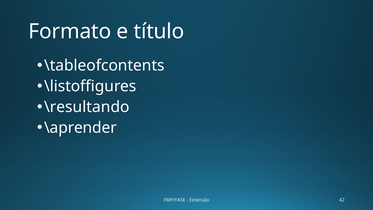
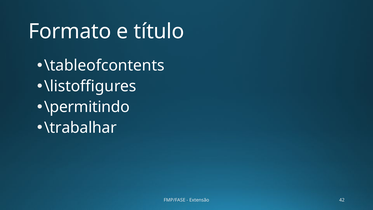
\resultando: \resultando -> \permitindo (87, 107)
\aprender: \aprender -> \trabalhar (80, 128)
